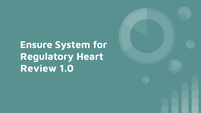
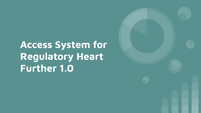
Ensure: Ensure -> Access (36, 45)
Review: Review -> Further (38, 68)
